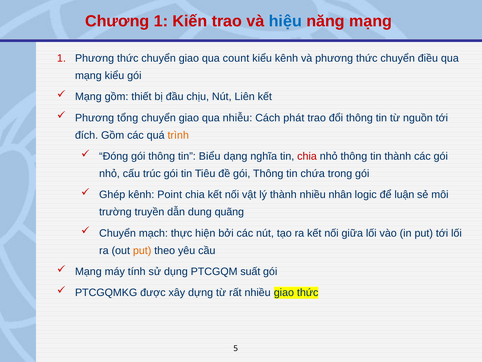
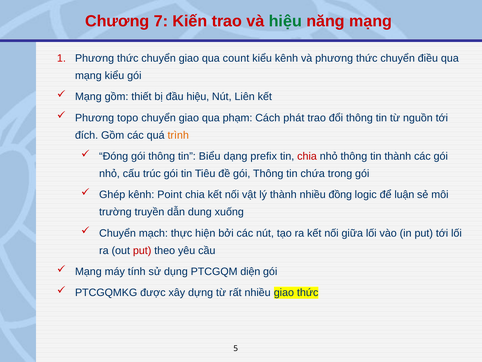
Chương 1: 1 -> 7 (161, 21)
hiệu colour: blue -> green (285, 21)
đầu chịu: chịu -> hiệu (198, 97)
tổng: tổng -> topo (128, 118)
nhiễu: nhiễu -> phạm (238, 118)
nghĩa: nghĩa -> prefix (264, 156)
nhân: nhân -> đồng (340, 194)
quãng: quãng -> xuống (229, 212)
put colour: orange -> red (142, 250)
suất: suất -> diện (250, 271)
